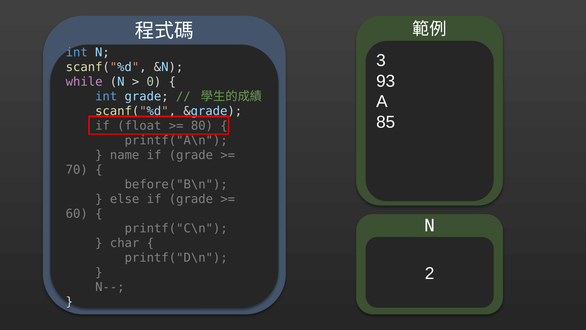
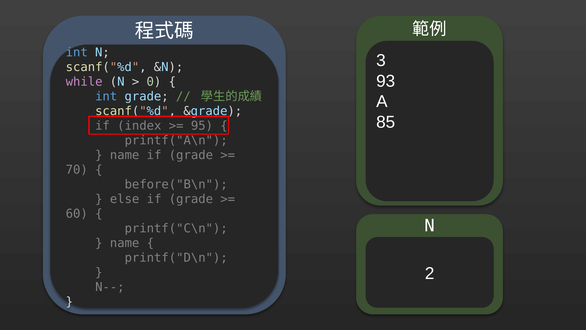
float: float -> index (139, 126)
80: 80 -> 95 (202, 126)
char: char -> name (125, 243)
